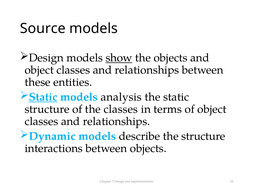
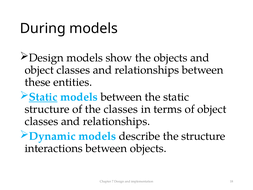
Source: Source -> During (43, 28)
show underline: present -> none (119, 58)
models analysis: analysis -> between (121, 97)
